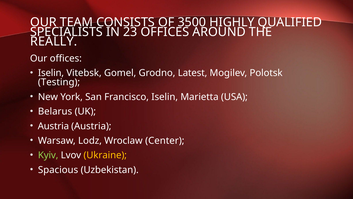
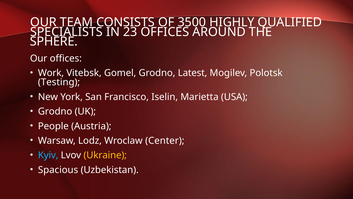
REALLY: REALLY -> SPHERE (54, 41)
Iselin: Iselin -> Work (51, 73)
Belarus: Belarus -> Grodno (55, 111)
Austria: Austria -> People (53, 126)
Kyiv colour: light green -> light blue (48, 155)
